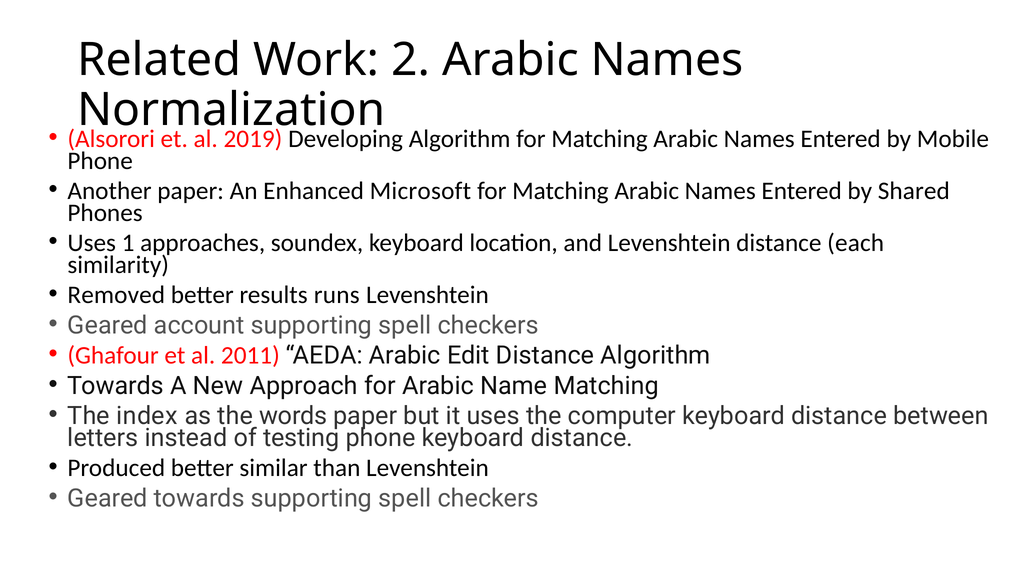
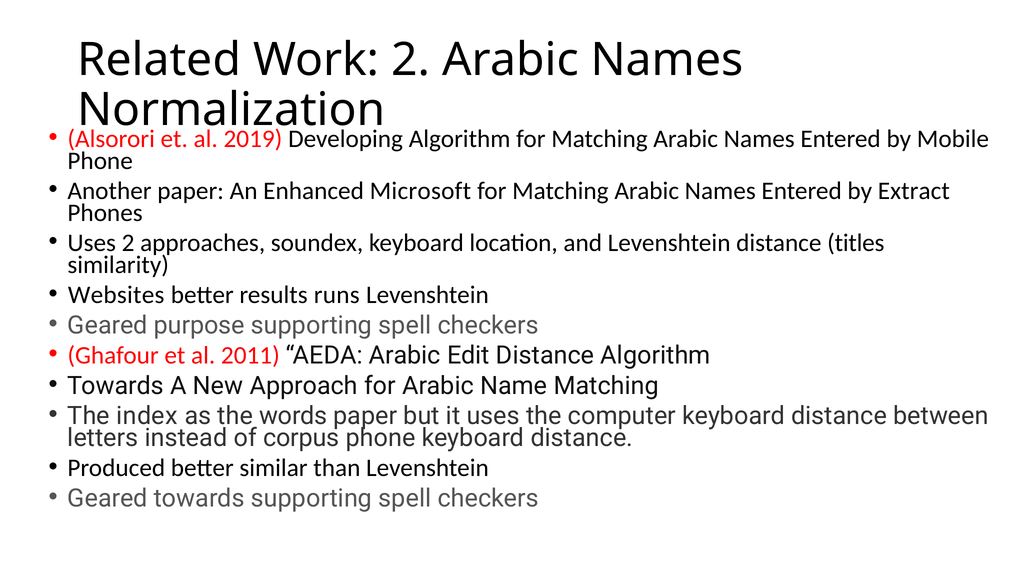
Shared: Shared -> Extract (914, 191)
Uses 1: 1 -> 2 (128, 243)
each: each -> titles (856, 243)
Removed: Removed -> Websites (116, 295)
account: account -> purpose (199, 325)
testing: testing -> corpus (301, 438)
